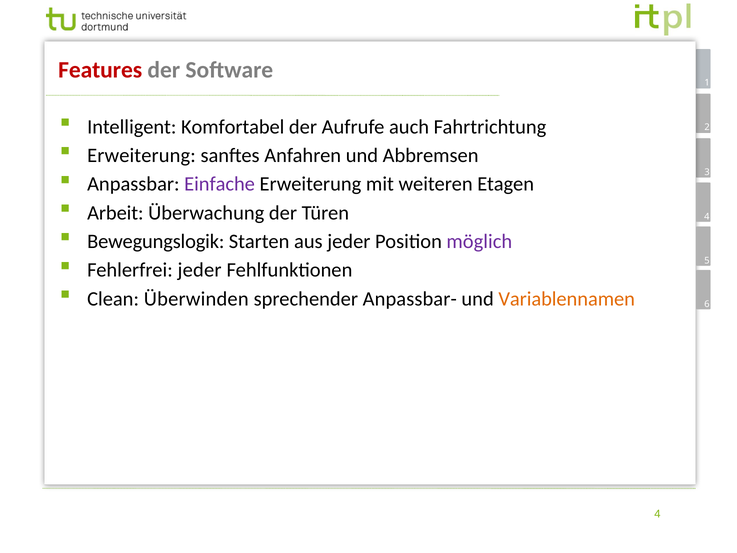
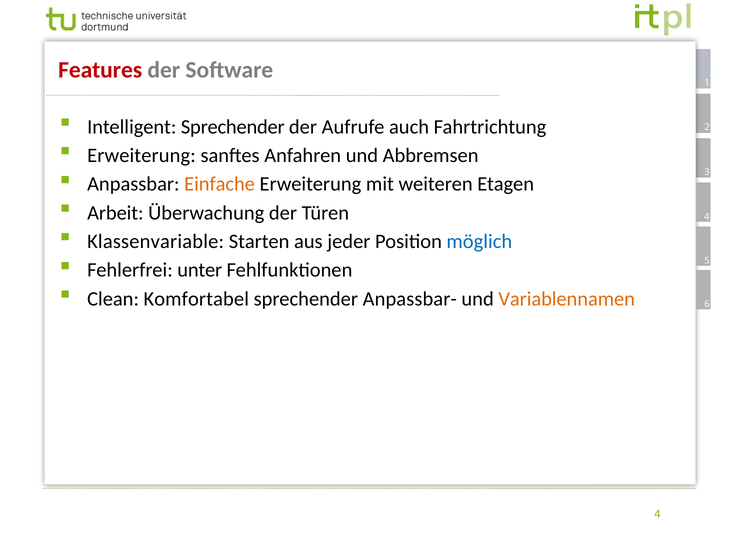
Intelligent Komfortabel: Komfortabel -> Sprechender (233, 127)
Einfache colour: purple -> orange (220, 184)
Bewegungslogik: Bewegungslogik -> Klassenvariable (156, 241)
möglich colour: purple -> blue (479, 241)
Fehlerfrei jeder: jeder -> unter (200, 270)
Überwinden: Überwinden -> Komfortabel (196, 299)
